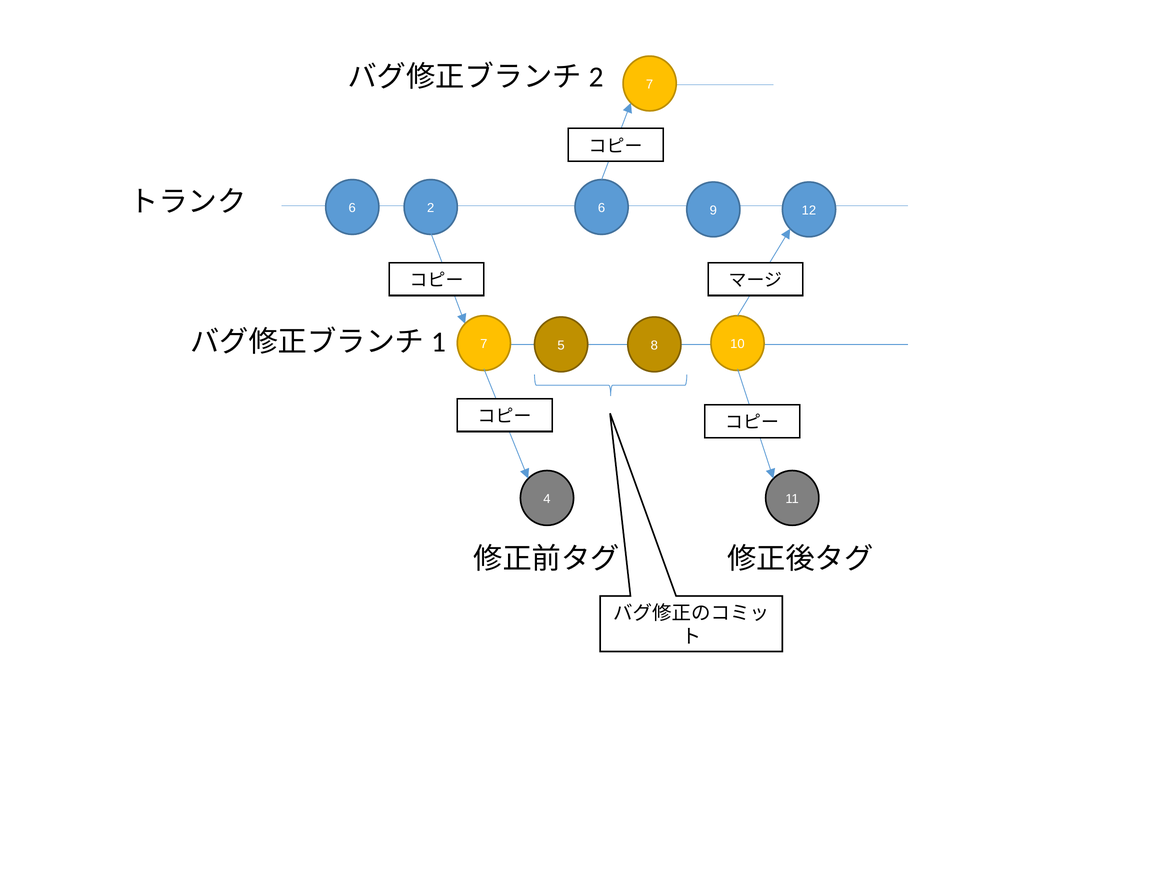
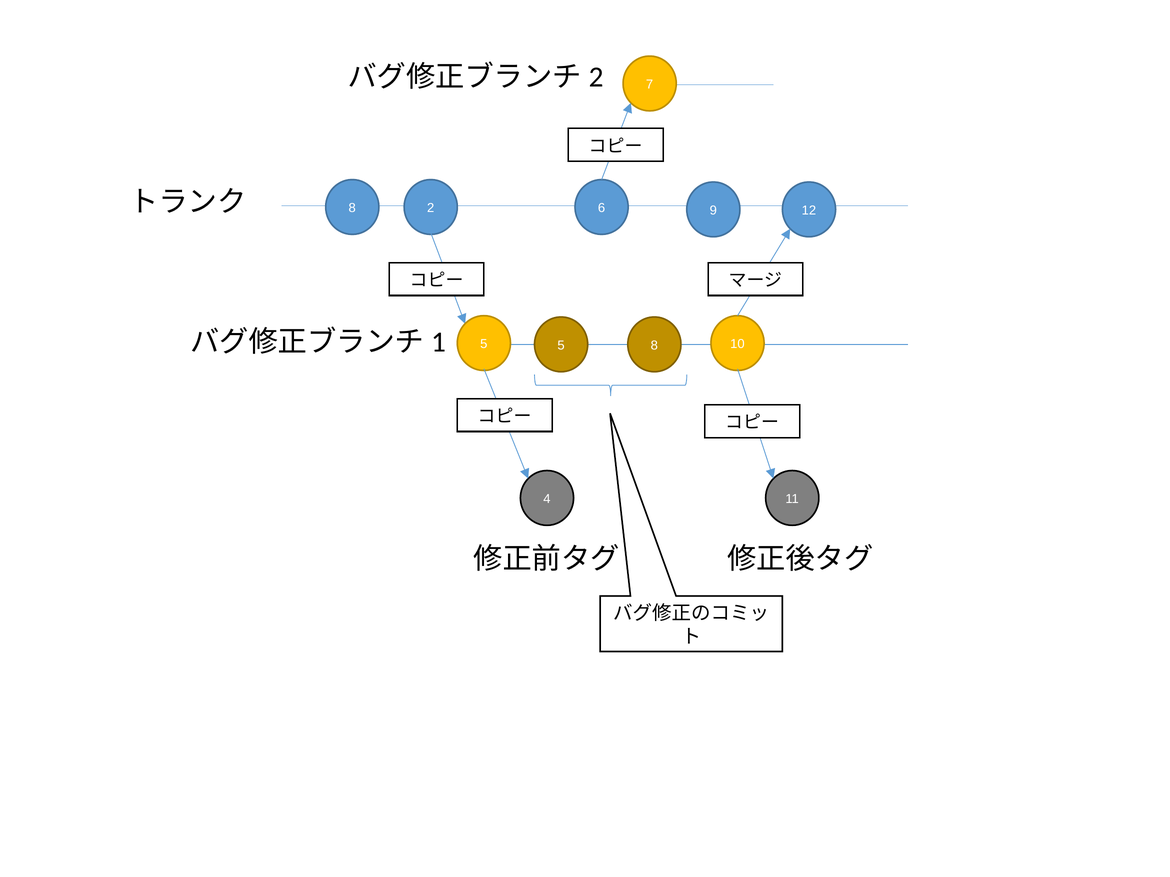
6: 6 -> 8 (352, 208)
7: 7 -> 5 (484, 344)
